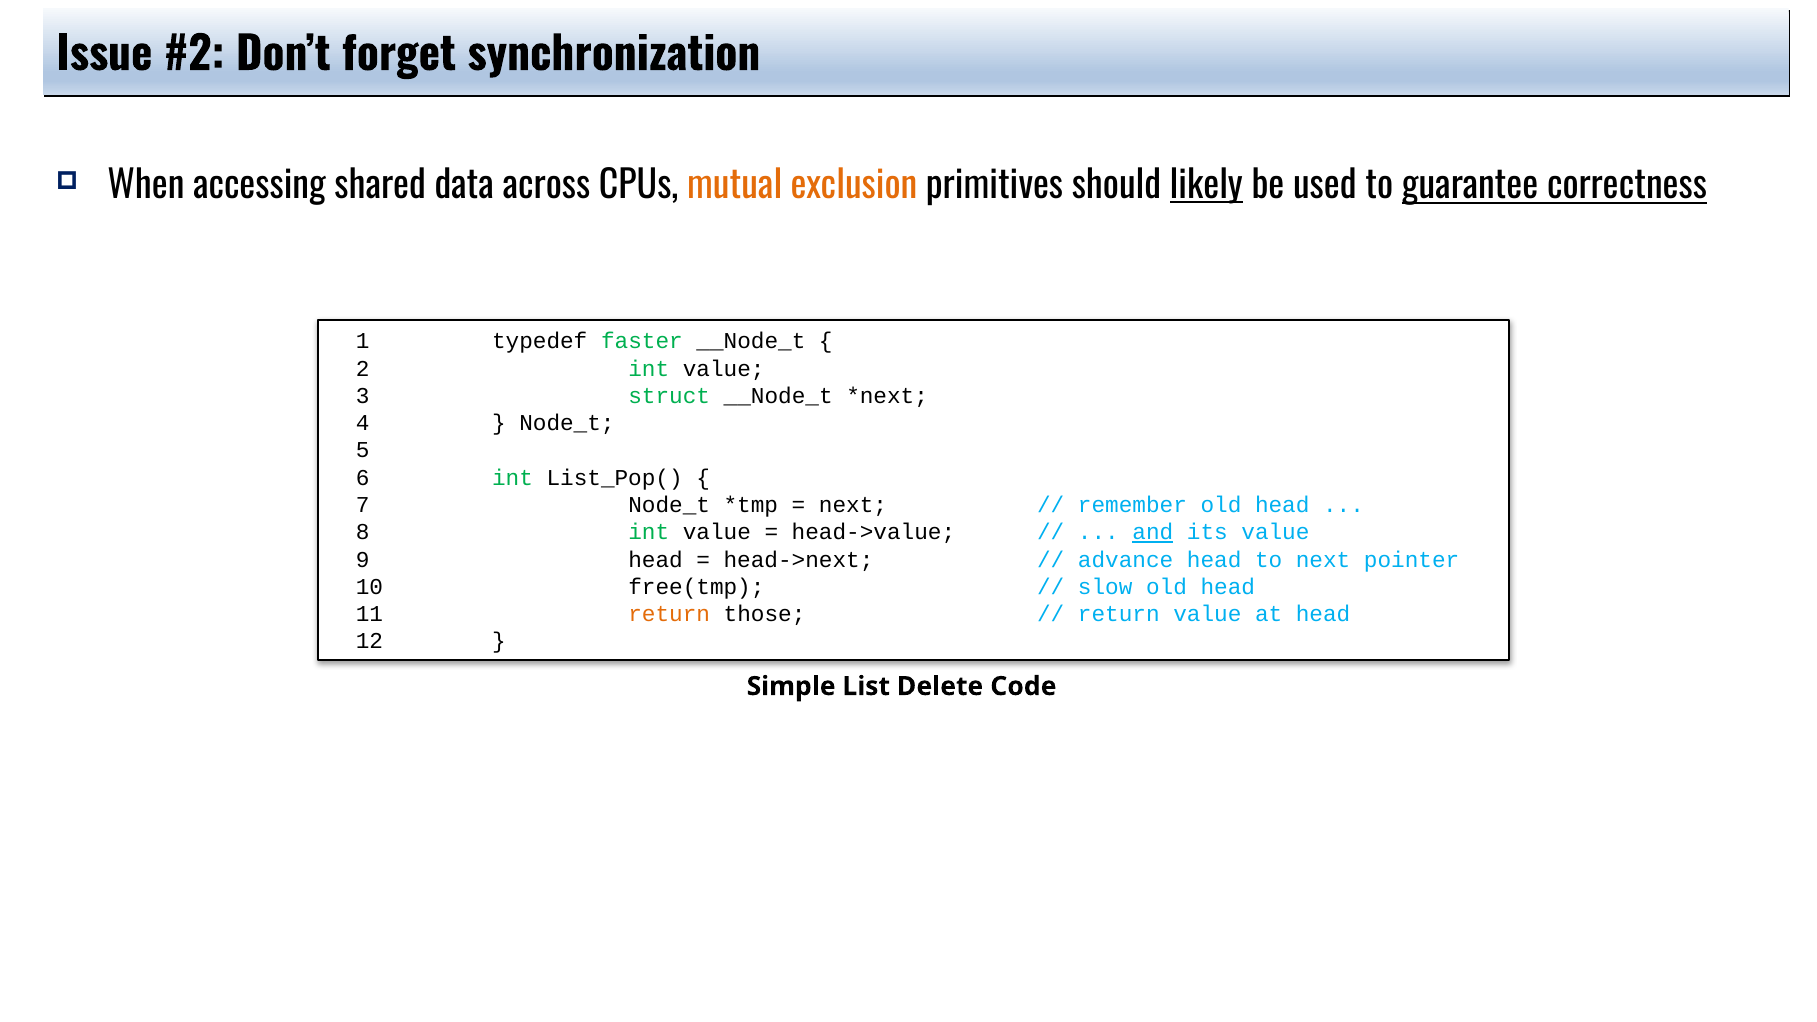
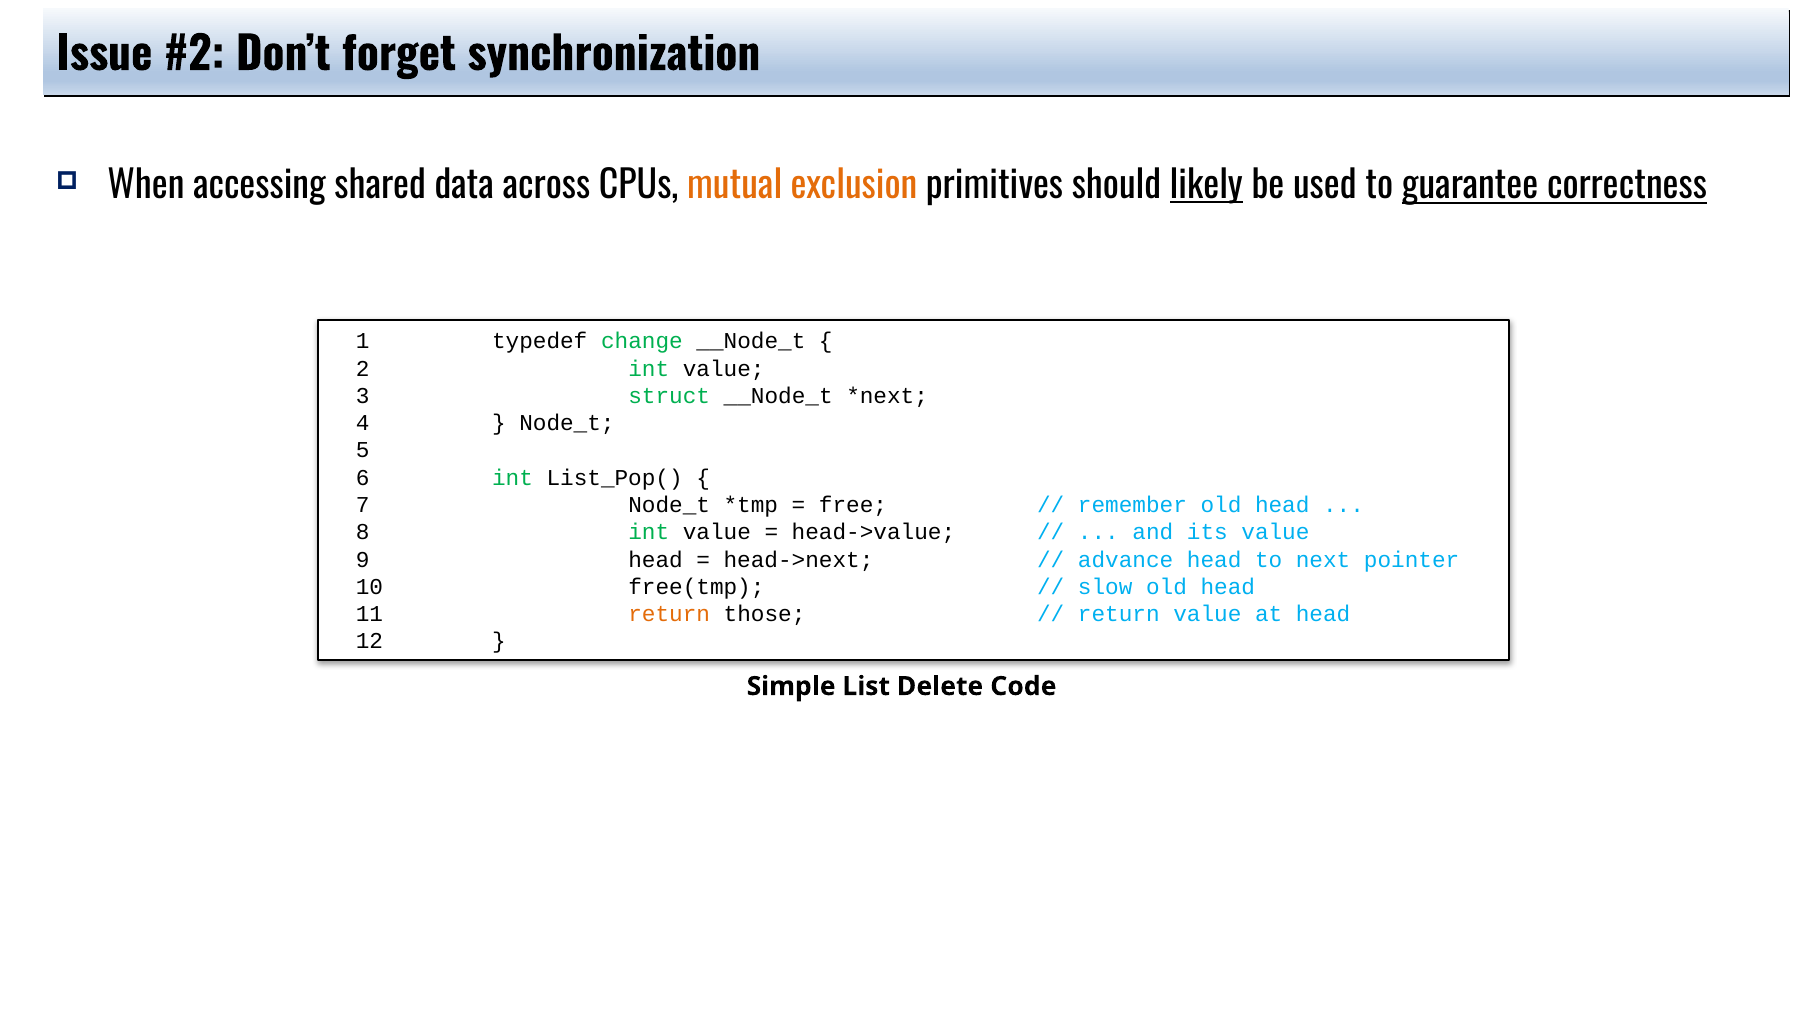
faster: faster -> change (642, 342)
next: next -> free (853, 505)
and underline: present -> none (1153, 532)
